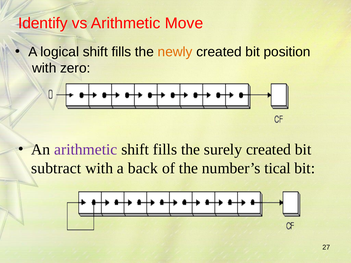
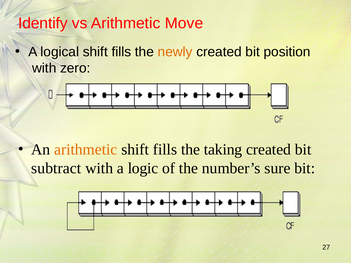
arithmetic colour: purple -> orange (86, 150)
surely: surely -> taking (223, 150)
back: back -> logic (143, 168)
tical: tical -> sure (277, 168)
